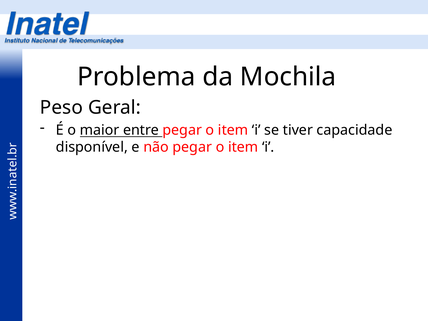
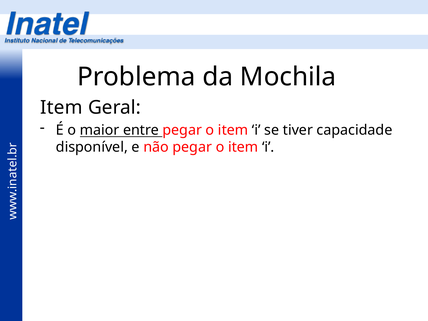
Peso: Peso -> Item (61, 108)
